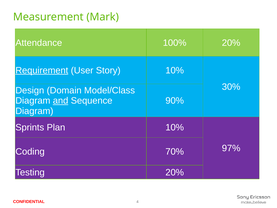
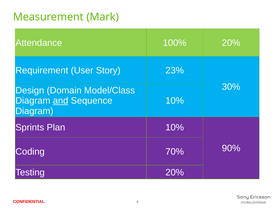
Requirement underline: present -> none (42, 70)
Story 10%: 10% -> 23% (175, 70)
90%: 90% -> 10% (175, 101)
97%: 97% -> 90% (231, 148)
